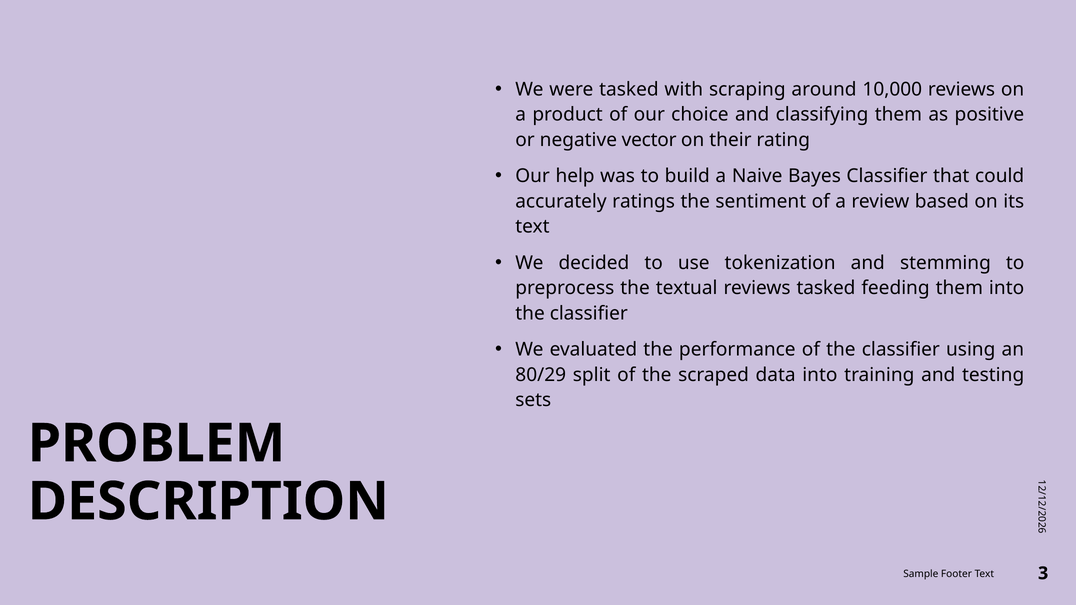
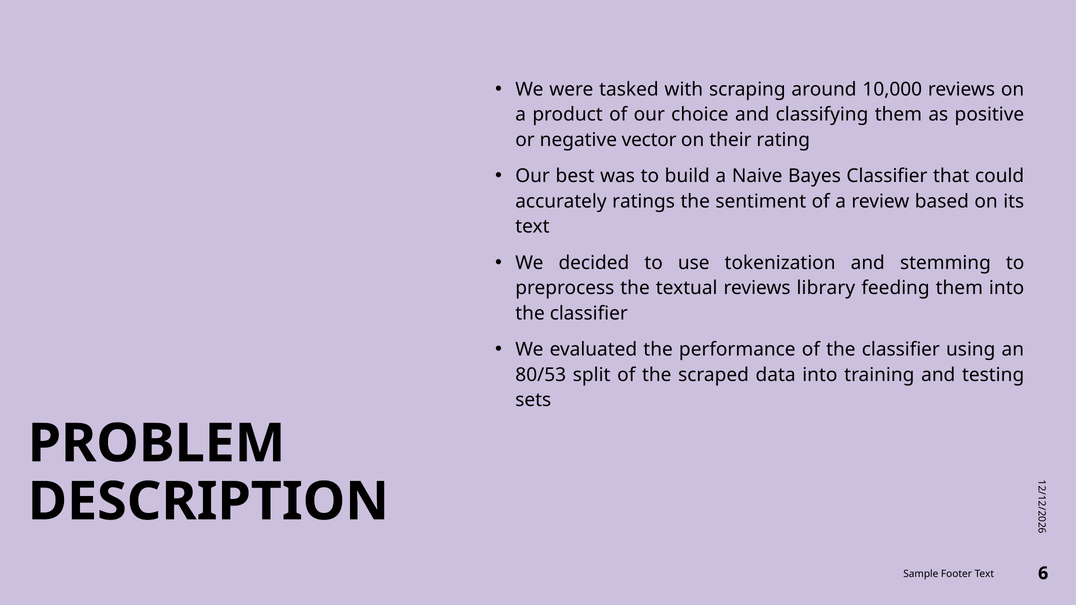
help: help -> best (575, 176)
reviews tasked: tasked -> library (826, 288)
80/29: 80/29 -> 80/53 (541, 375)
Text 3: 3 -> 6 (1043, 574)
